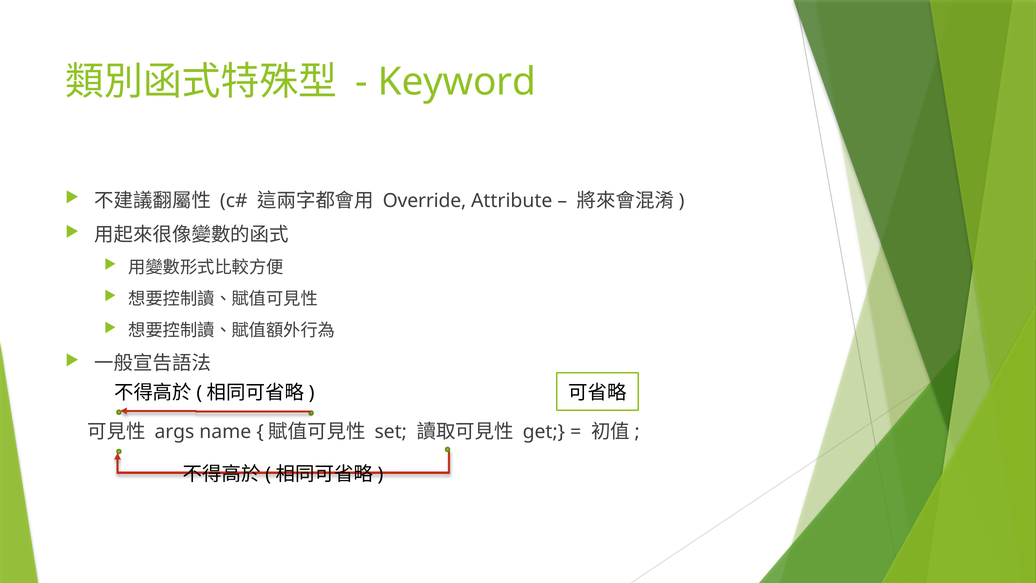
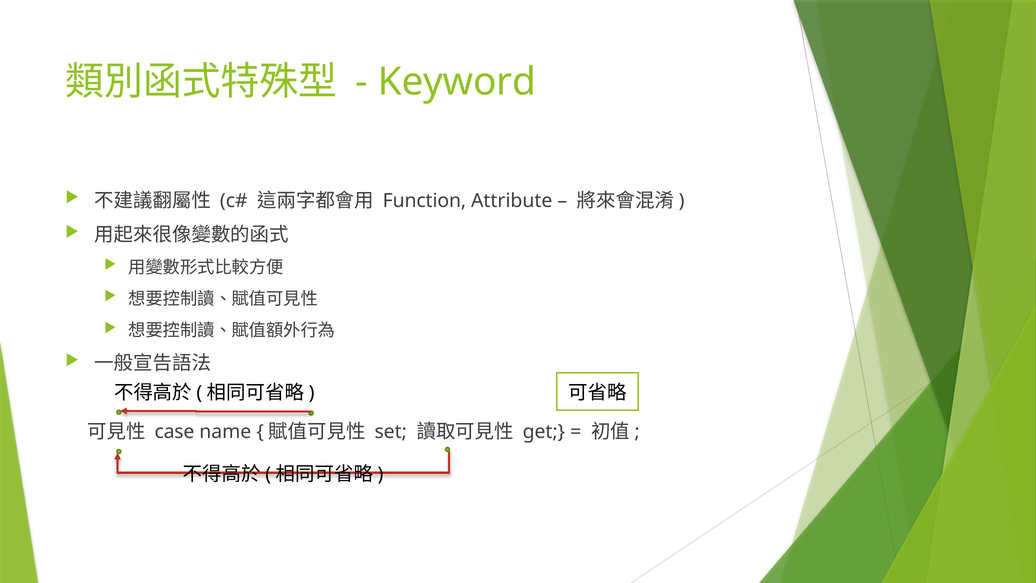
Override: Override -> Function (424, 201)
args: args -> case (174, 431)
